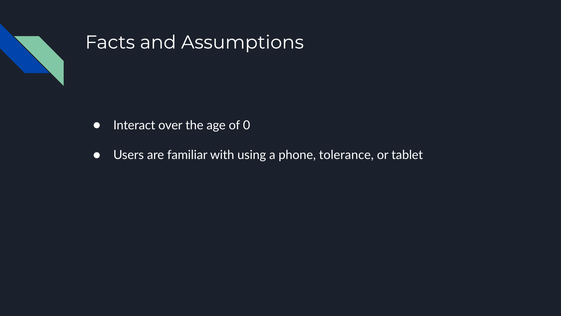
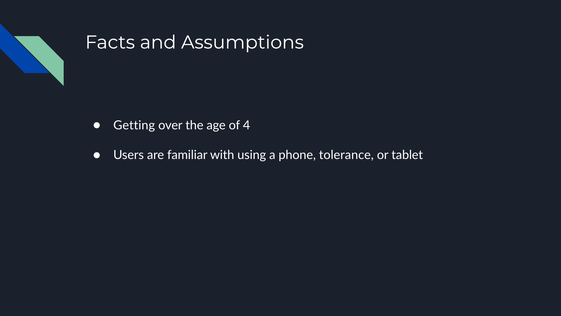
Interact: Interact -> Getting (134, 125)
0: 0 -> 4 (247, 125)
